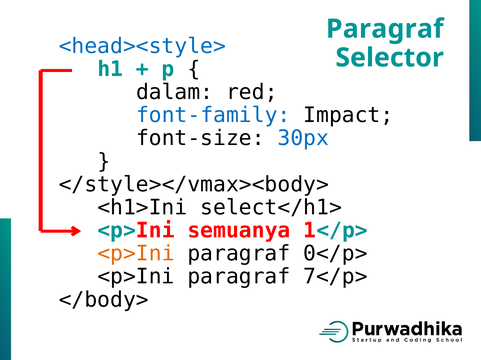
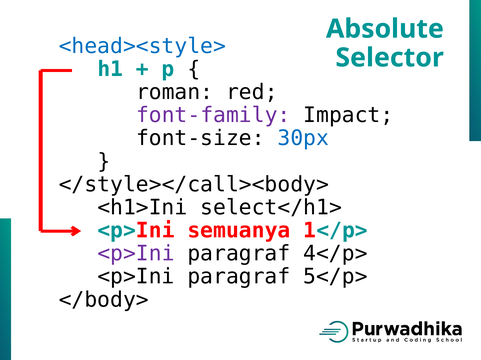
Paragraf: Paragraf -> Absolute (385, 29)
dalam: dalam -> roman (175, 92)
font-family colour: blue -> purple (213, 115)
</style></vmax><body>: </style></vmax><body> -> </style></call><body> (194, 185)
<p>Ini colour: orange -> purple (136, 254)
0</p>: 0</p> -> 4</p> (335, 254)
7</p>: 7</p> -> 5</p> (335, 277)
